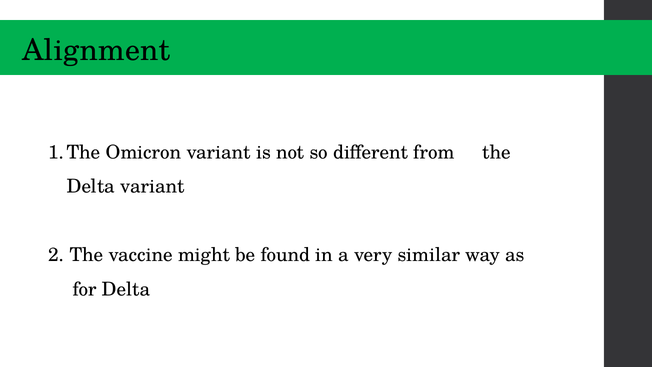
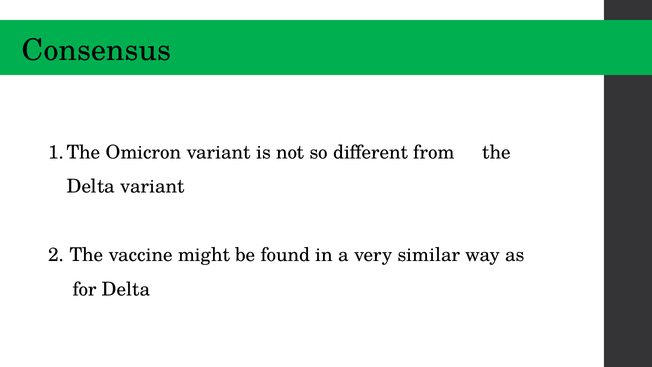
Alignment: Alignment -> Consensus (96, 50)
